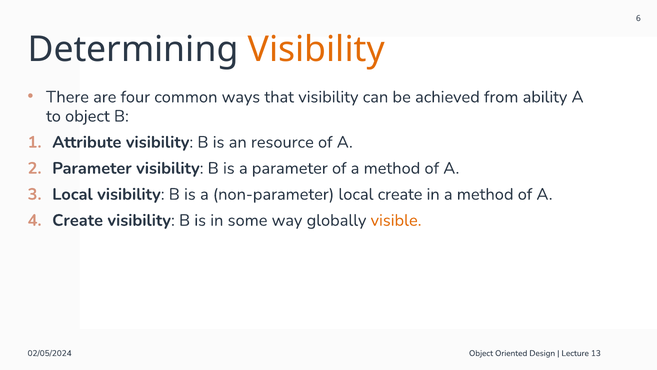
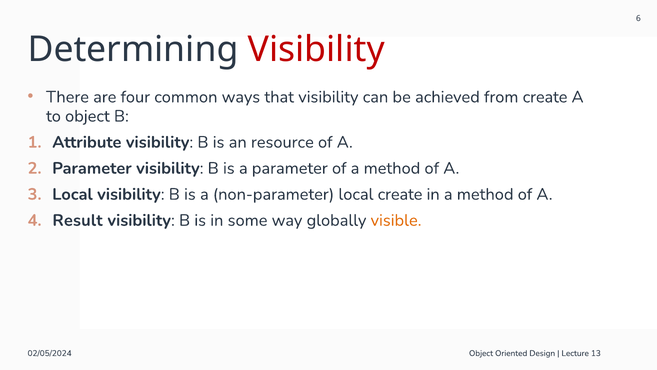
Visibility colour: orange -> red (316, 50)
from ability: ability -> create (545, 97)
Create: Create -> Result (78, 220)
